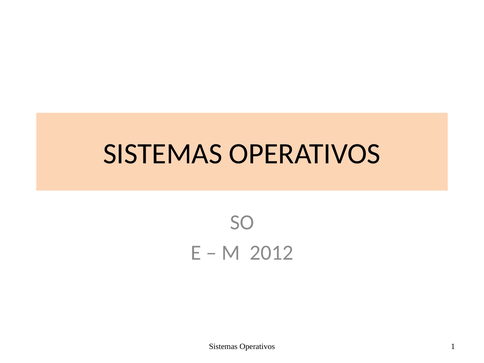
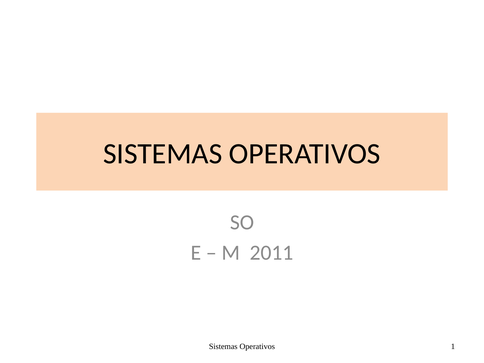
2012: 2012 -> 2011 (271, 253)
